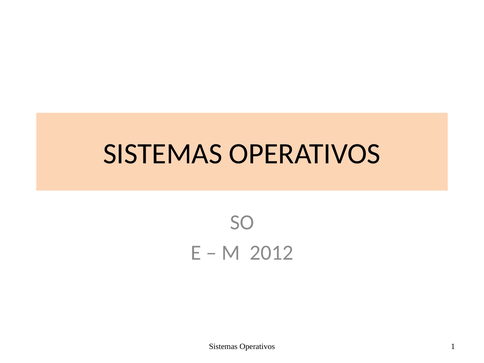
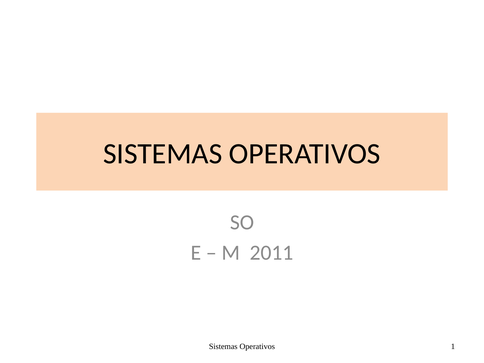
2012: 2012 -> 2011 (271, 253)
